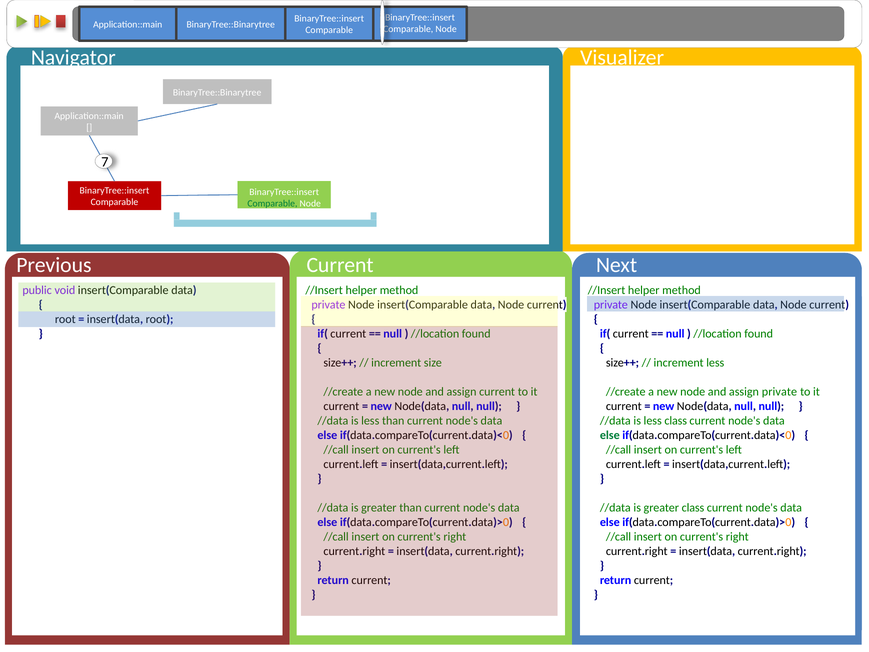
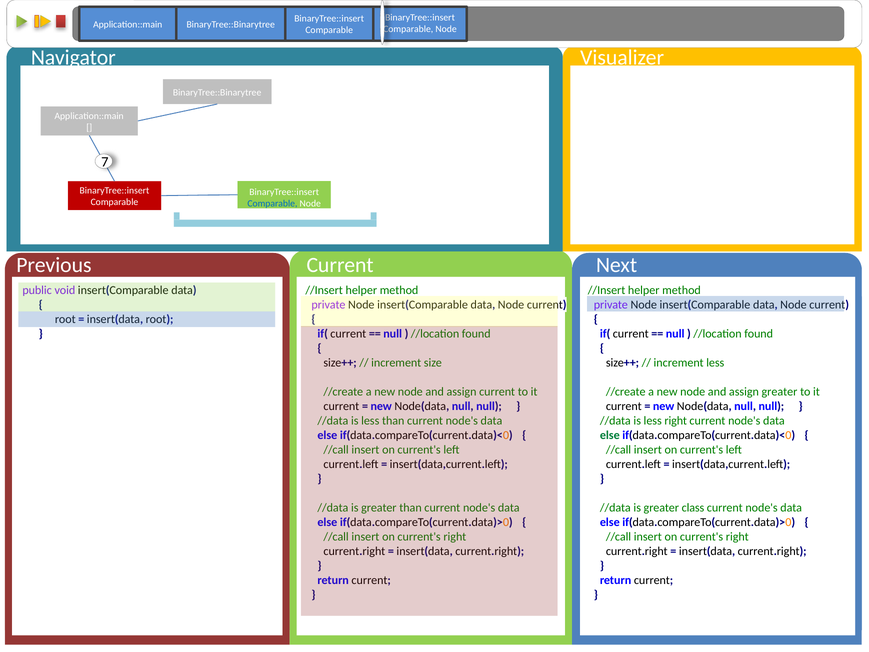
Comparable colour: green -> blue (272, 203)
assign private: private -> greater (780, 392)
less class: class -> right (676, 421)
